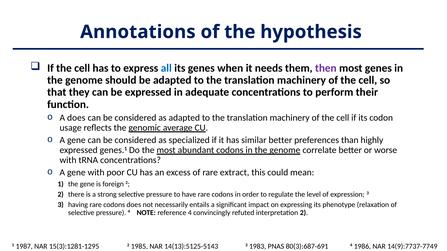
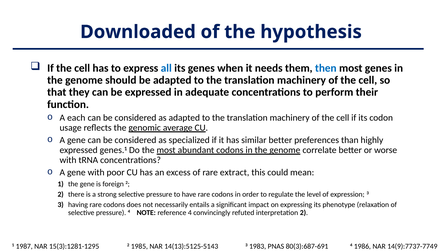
Annotations: Annotations -> Downloaded (138, 32)
then colour: purple -> blue (326, 68)
A does: does -> each (76, 118)
